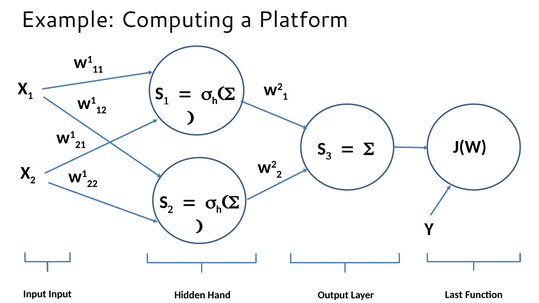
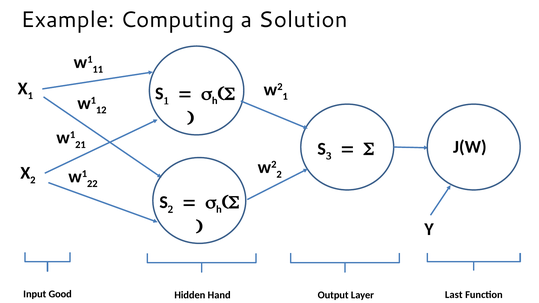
Platform: Platform -> Solution (303, 20)
Input Input: Input -> Good (60, 294)
